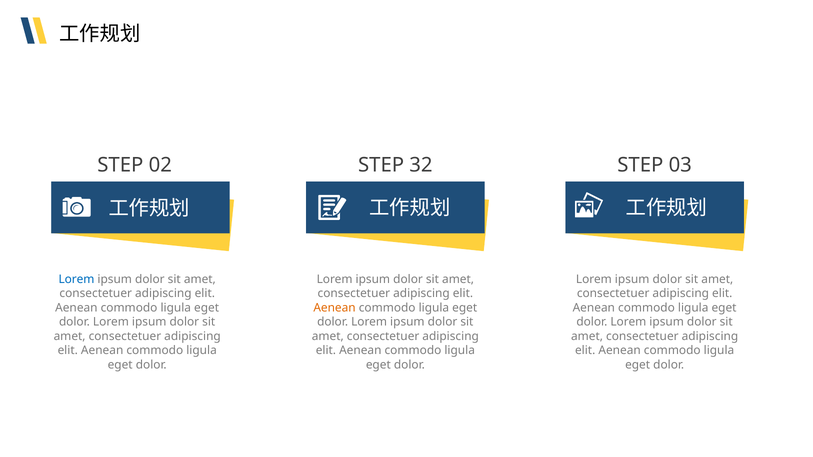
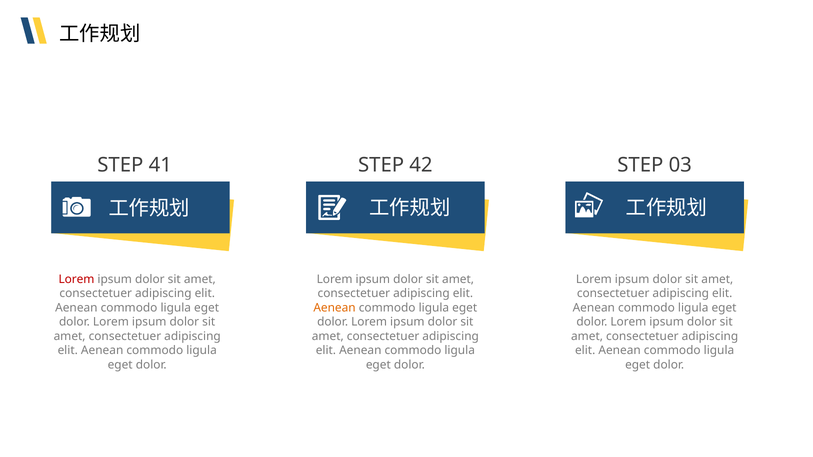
02: 02 -> 41 (160, 165)
32: 32 -> 42 (421, 165)
Lorem colour: blue -> red (76, 280)
